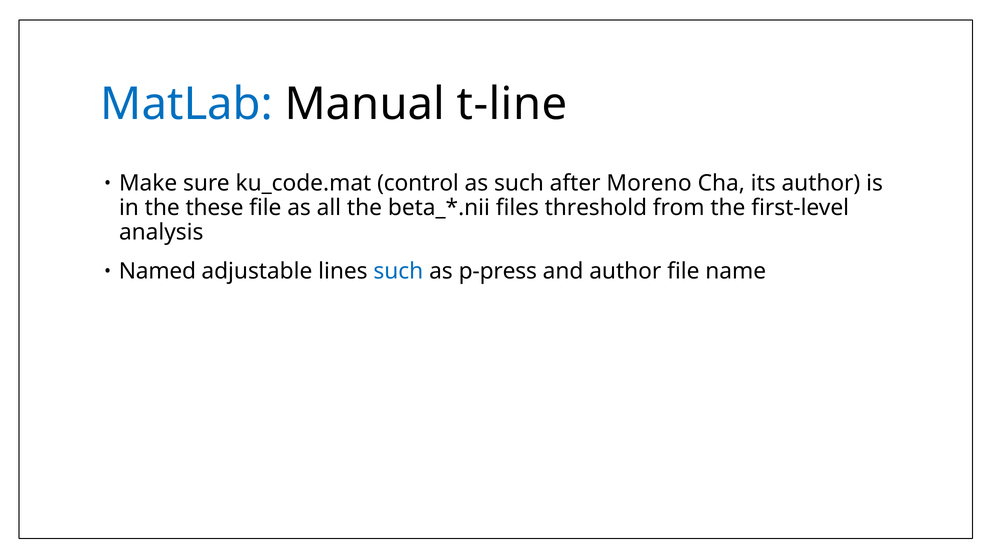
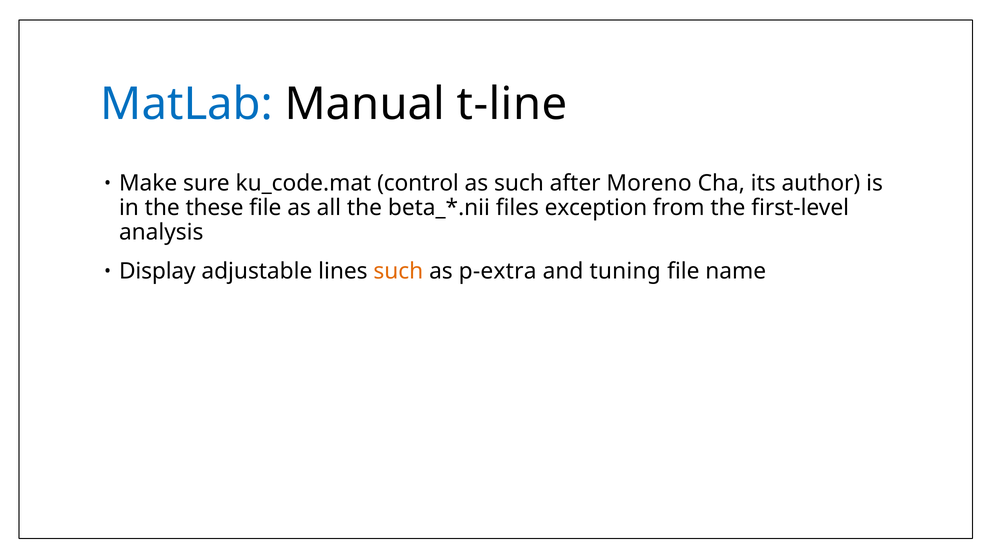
threshold: threshold -> exception (596, 208)
Named: Named -> Display (157, 271)
such colour: blue -> orange (398, 271)
p-press: p-press -> p-extra (498, 271)
and author: author -> tuning (625, 271)
